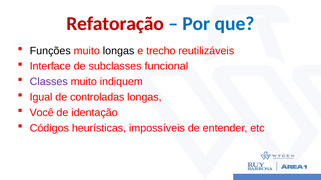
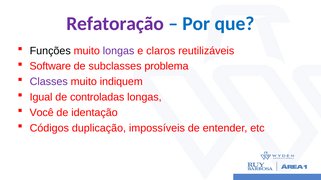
Refatoração colour: red -> purple (115, 24)
longas colour: black -> purple (119, 51)
trecho: trecho -> claros (161, 51)
Interface: Interface -> Software (50, 66)
funcional: funcional -> problema (166, 66)
heurísticas: heurísticas -> duplicação (99, 129)
